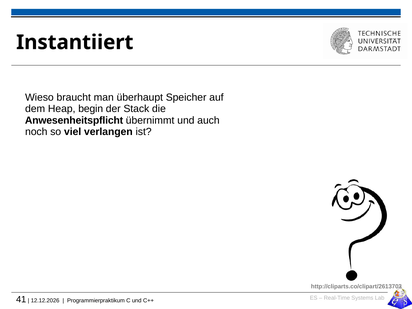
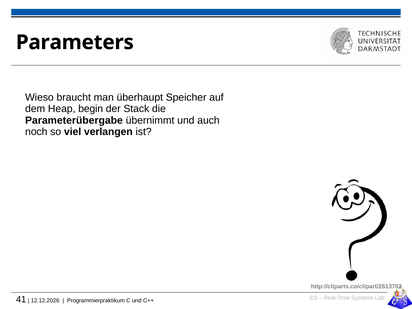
Instantiiert: Instantiiert -> Parameters (75, 42)
Anwesenheitspflicht: Anwesenheitspflicht -> Parameterübergabe (74, 120)
